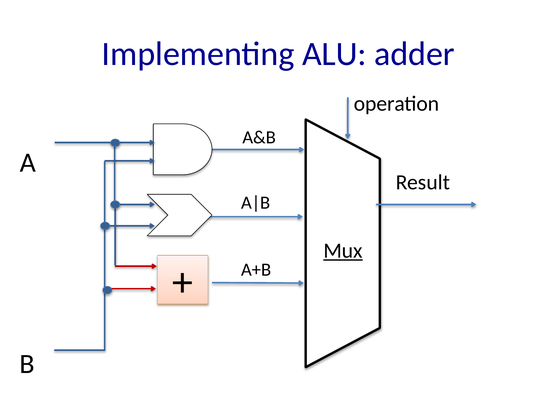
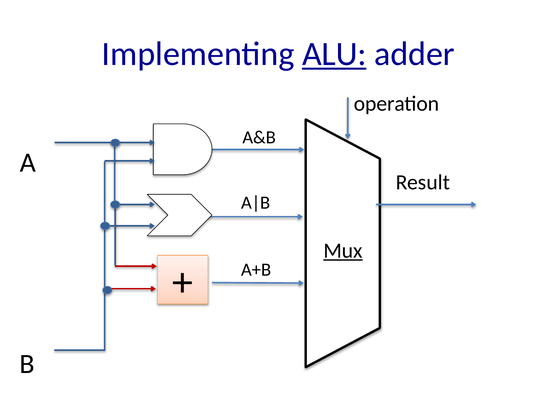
ALU underline: none -> present (334, 54)
